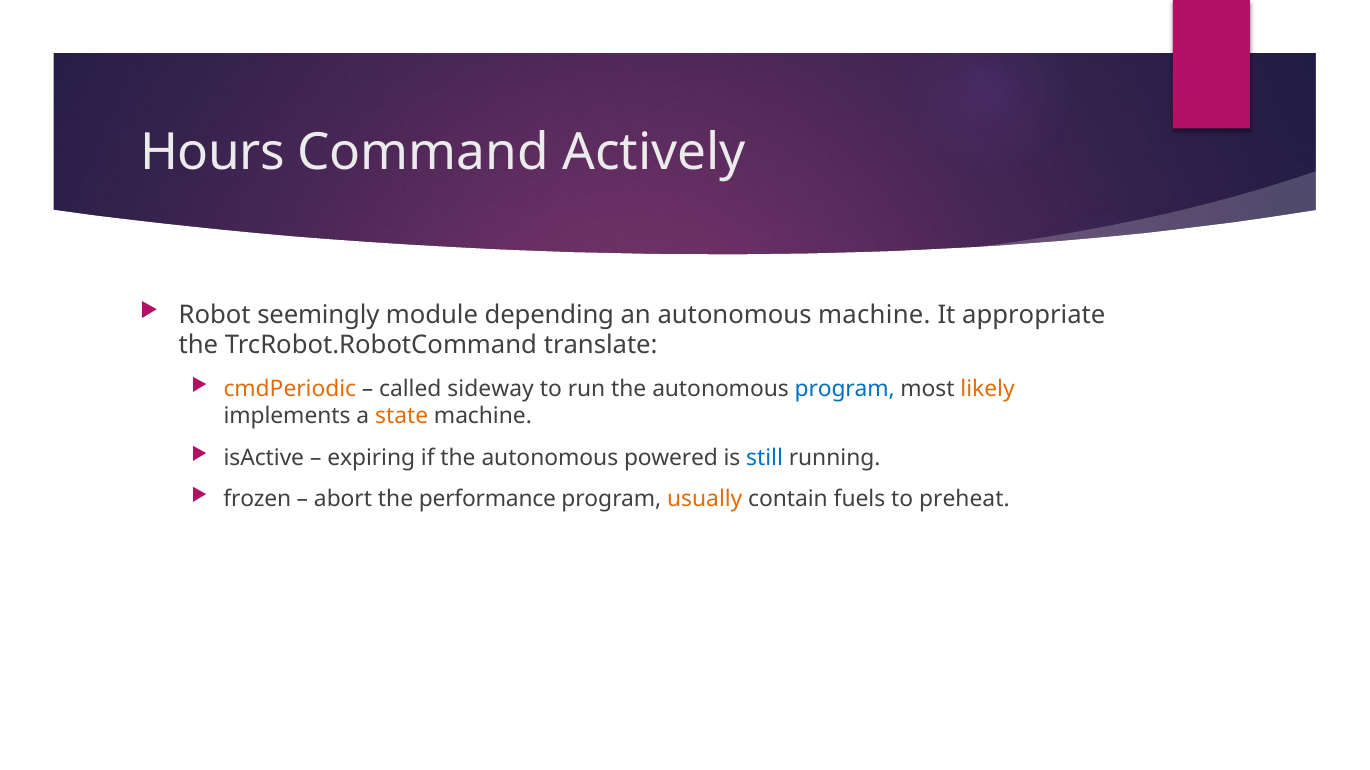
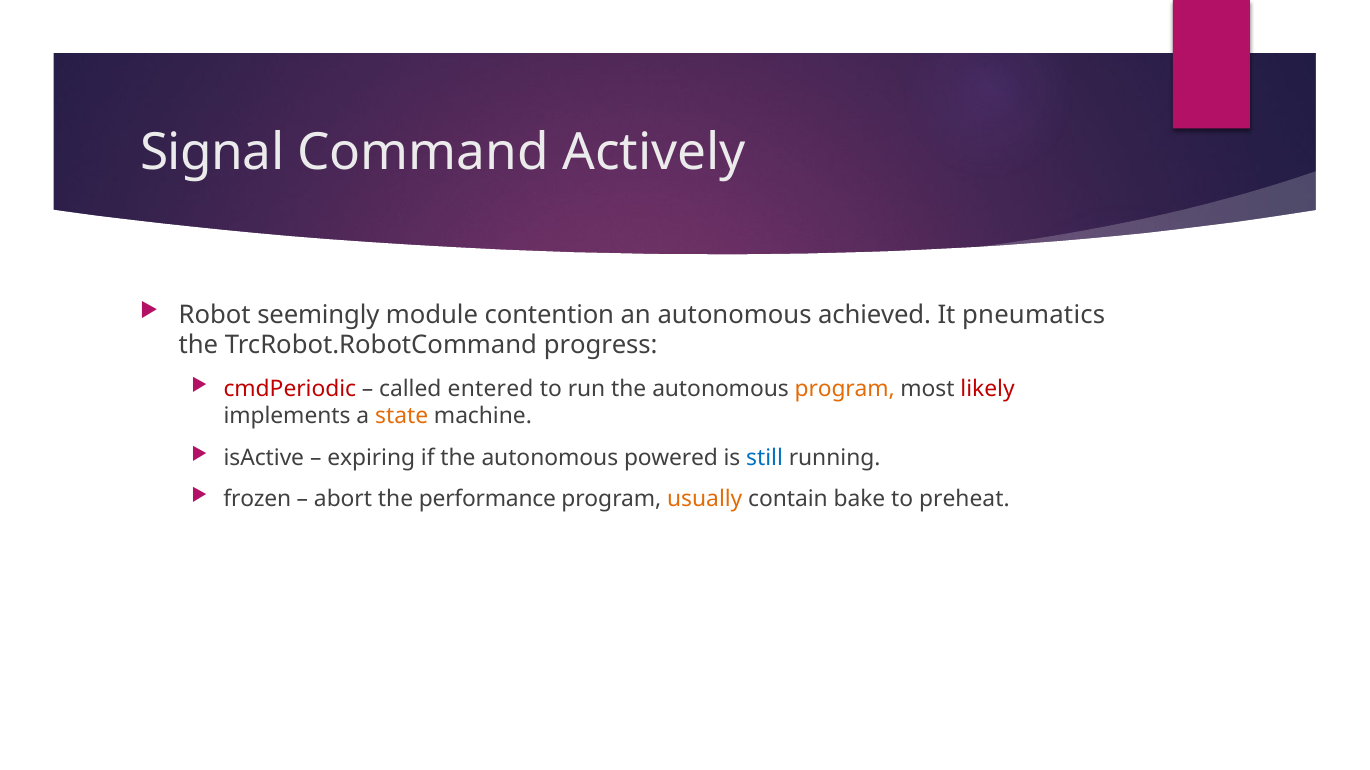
Hours: Hours -> Signal (212, 153)
depending: depending -> contention (549, 315)
autonomous machine: machine -> achieved (875, 315)
appropriate: appropriate -> pneumatics (1034, 315)
translate: translate -> progress (601, 346)
cmdPeriodic colour: orange -> red (290, 389)
sideway: sideway -> entered (491, 389)
program colour: blue -> orange (845, 389)
likely colour: orange -> red (988, 389)
fuels: fuels -> bake (860, 500)
